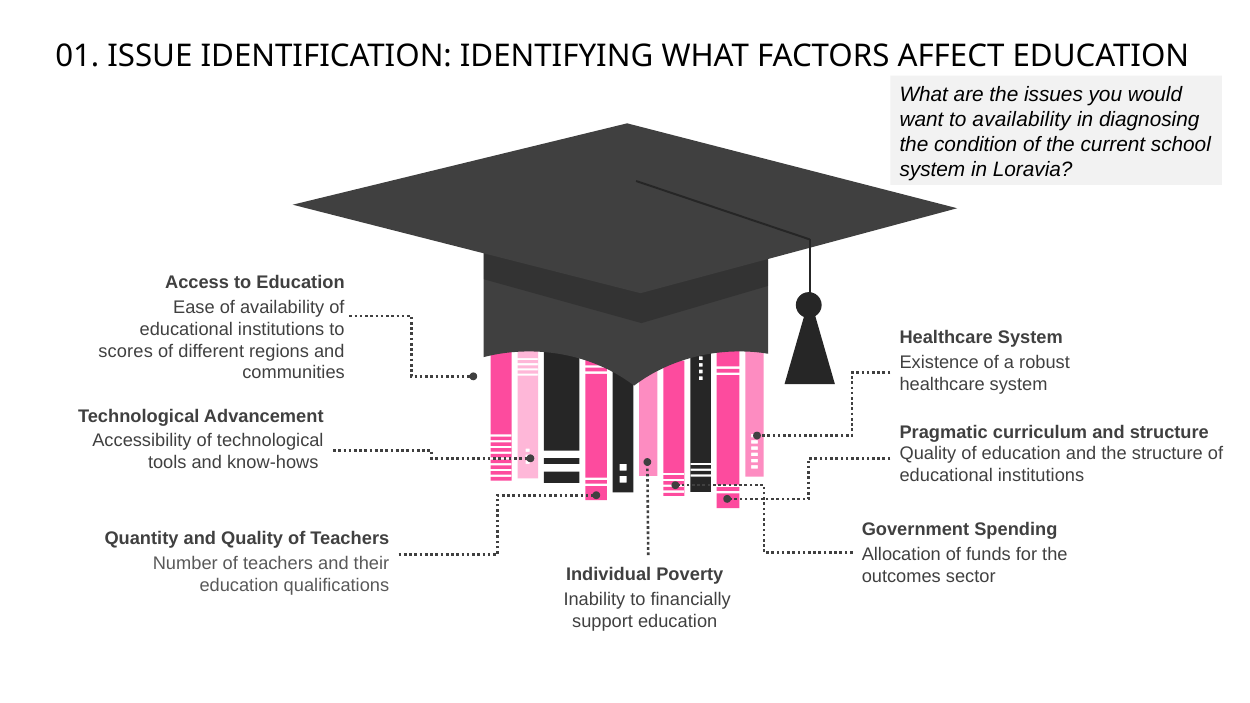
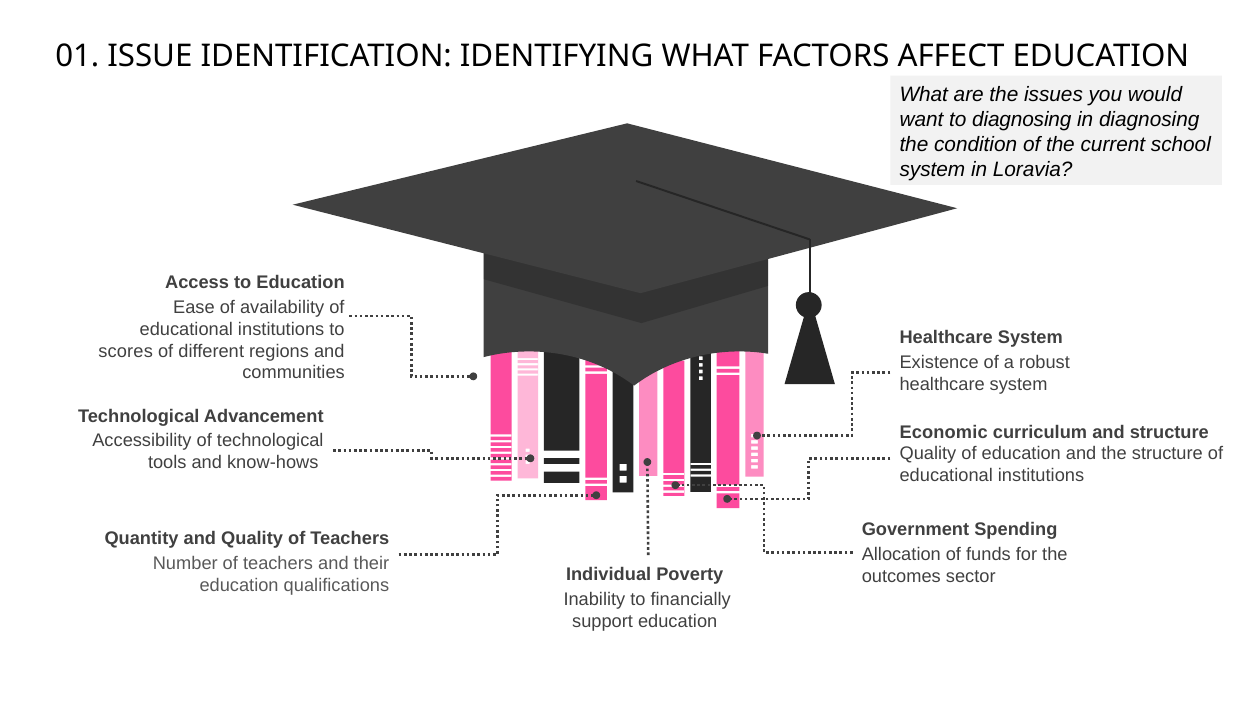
to availability: availability -> diagnosing (1022, 119)
Pragmatic: Pragmatic -> Economic (944, 433)
